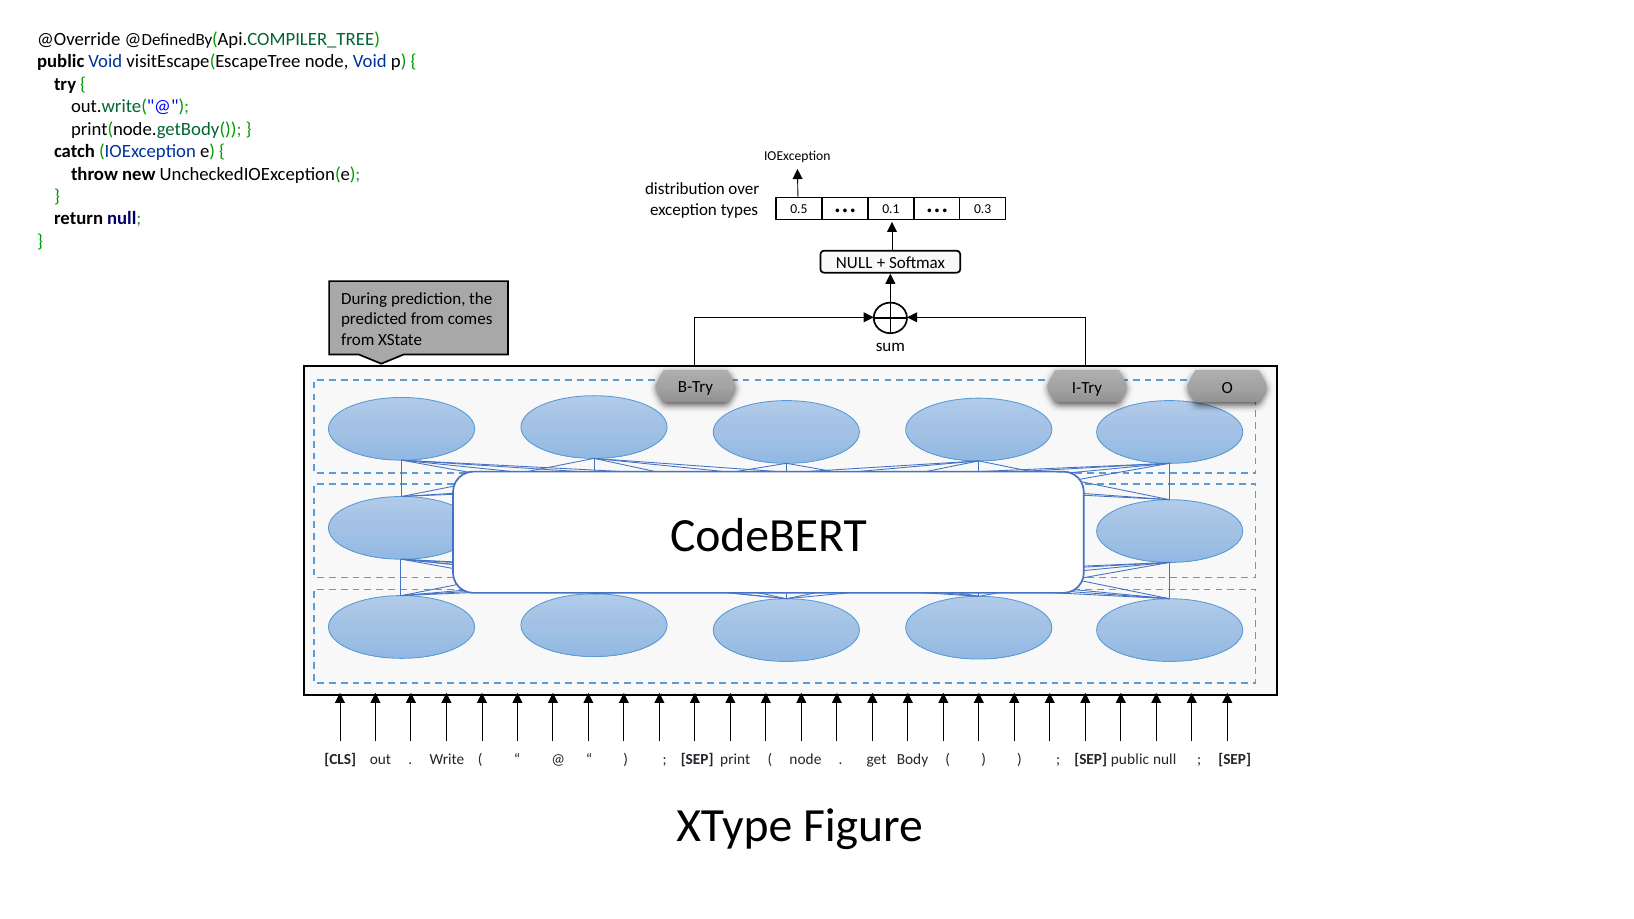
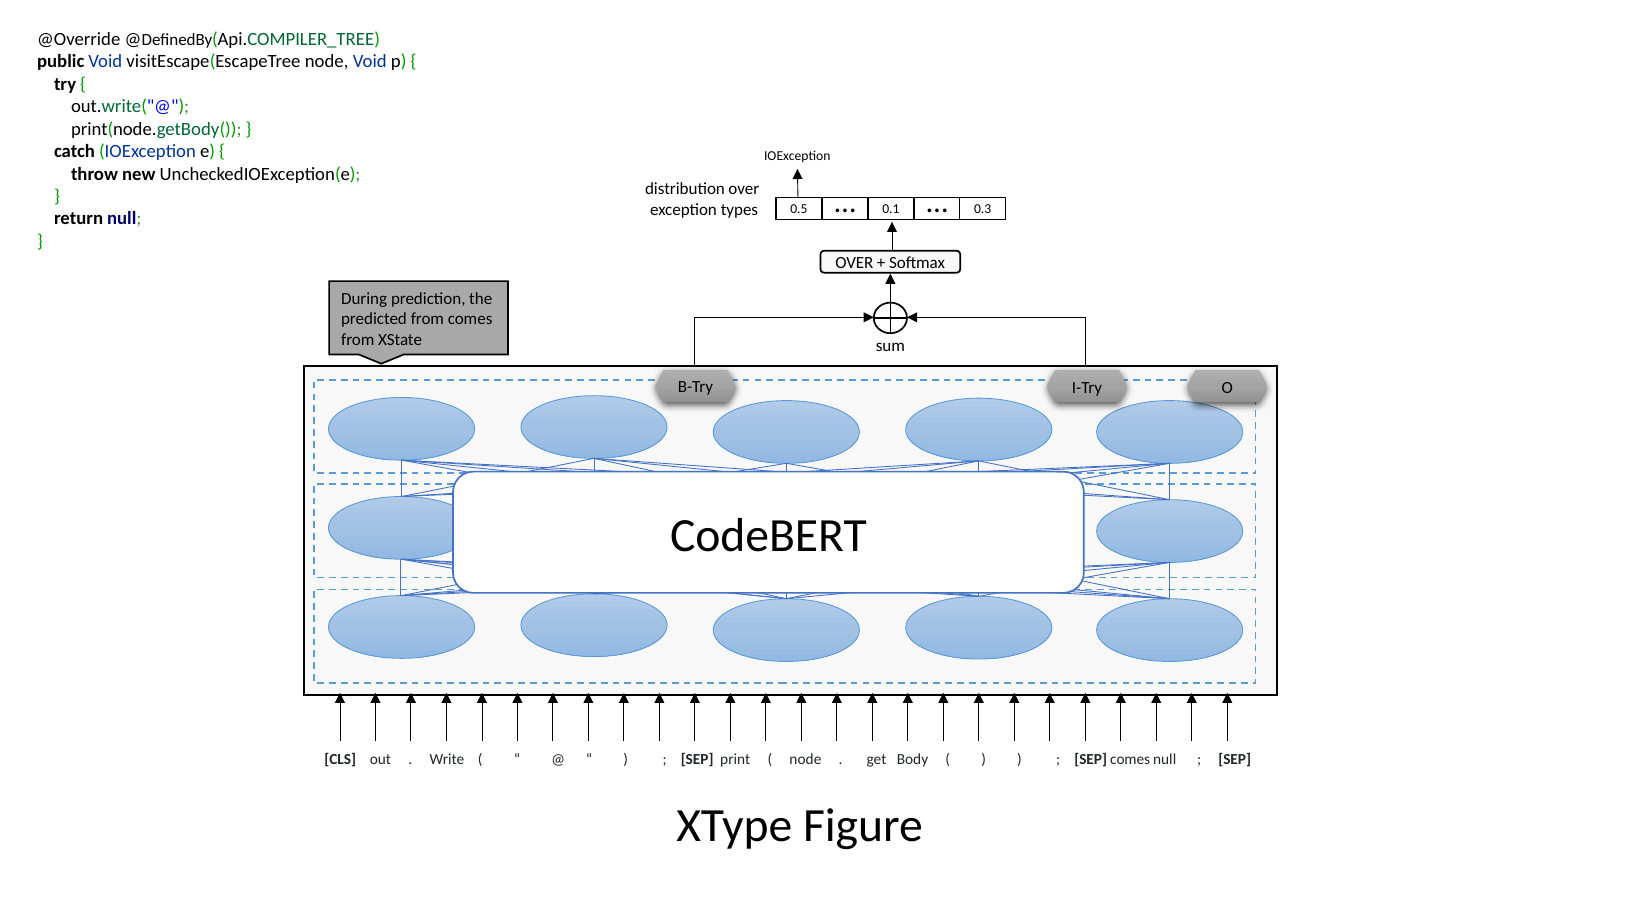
NULL: NULL -> OVER (854, 263)
SEP public: public -> comes (1130, 760)
